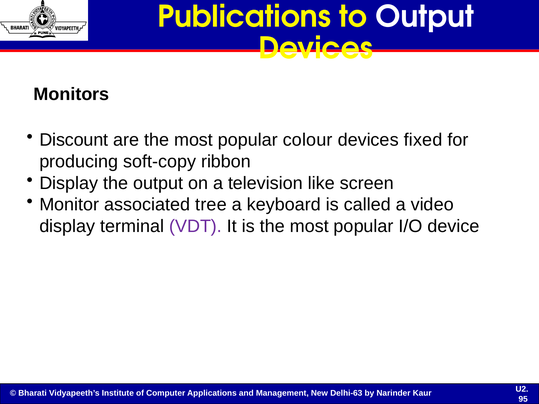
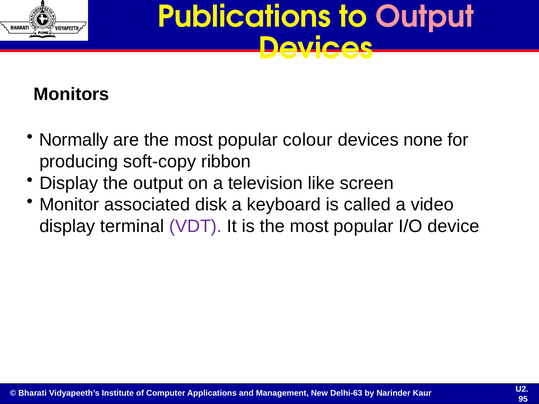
Output colour: white -> pink (425, 17)
Discount: Discount -> Normally (74, 140)
fixed: fixed -> none (423, 140)
tree: tree -> disk (211, 205)
